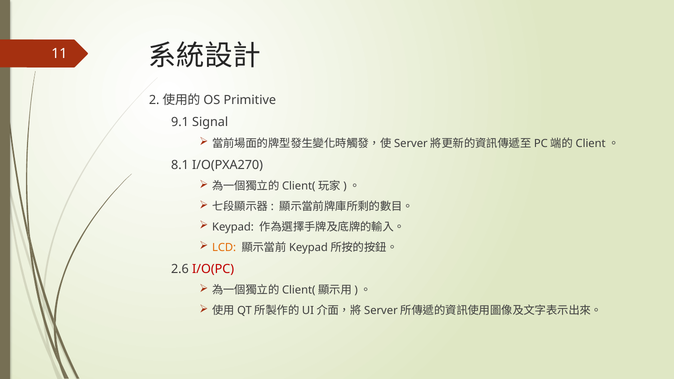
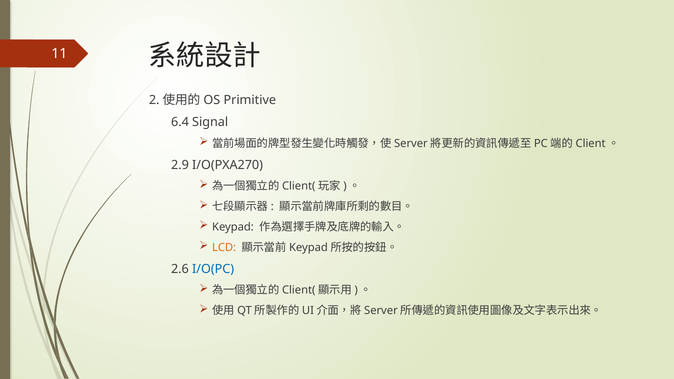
9.1: 9.1 -> 6.4 (180, 122)
8.1: 8.1 -> 2.9 (180, 165)
I/O(PC colour: red -> blue (213, 269)
